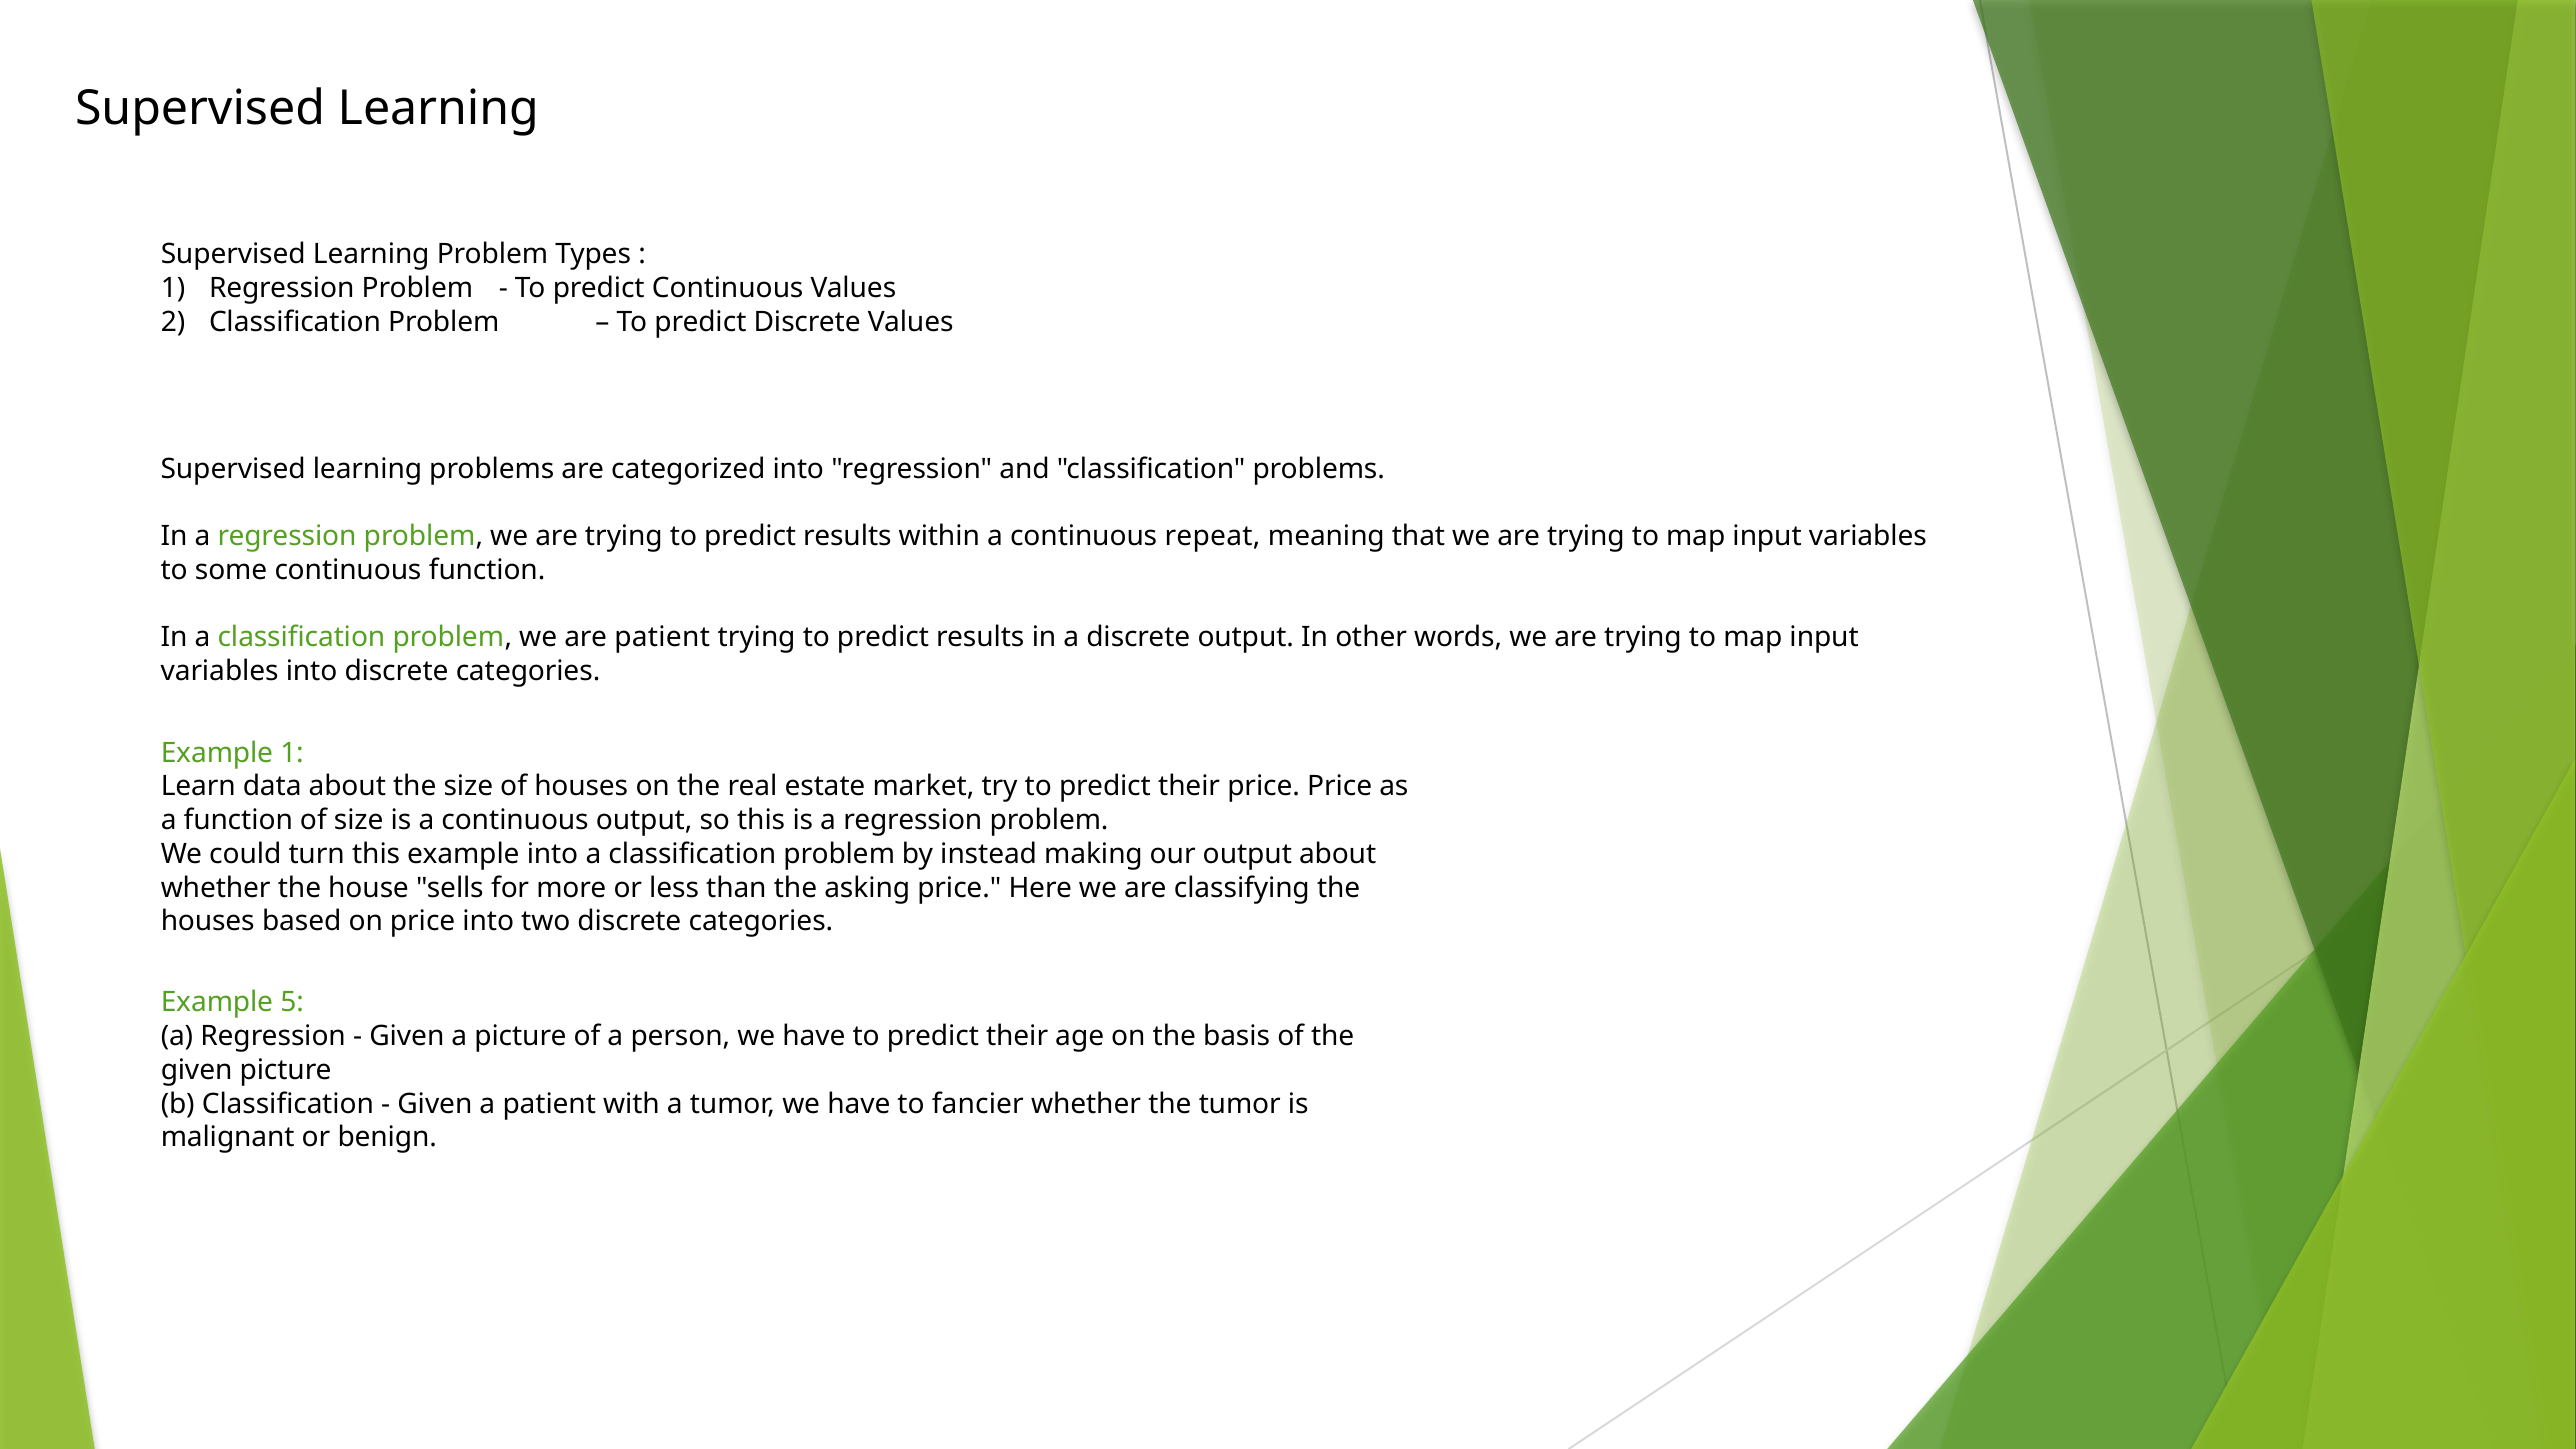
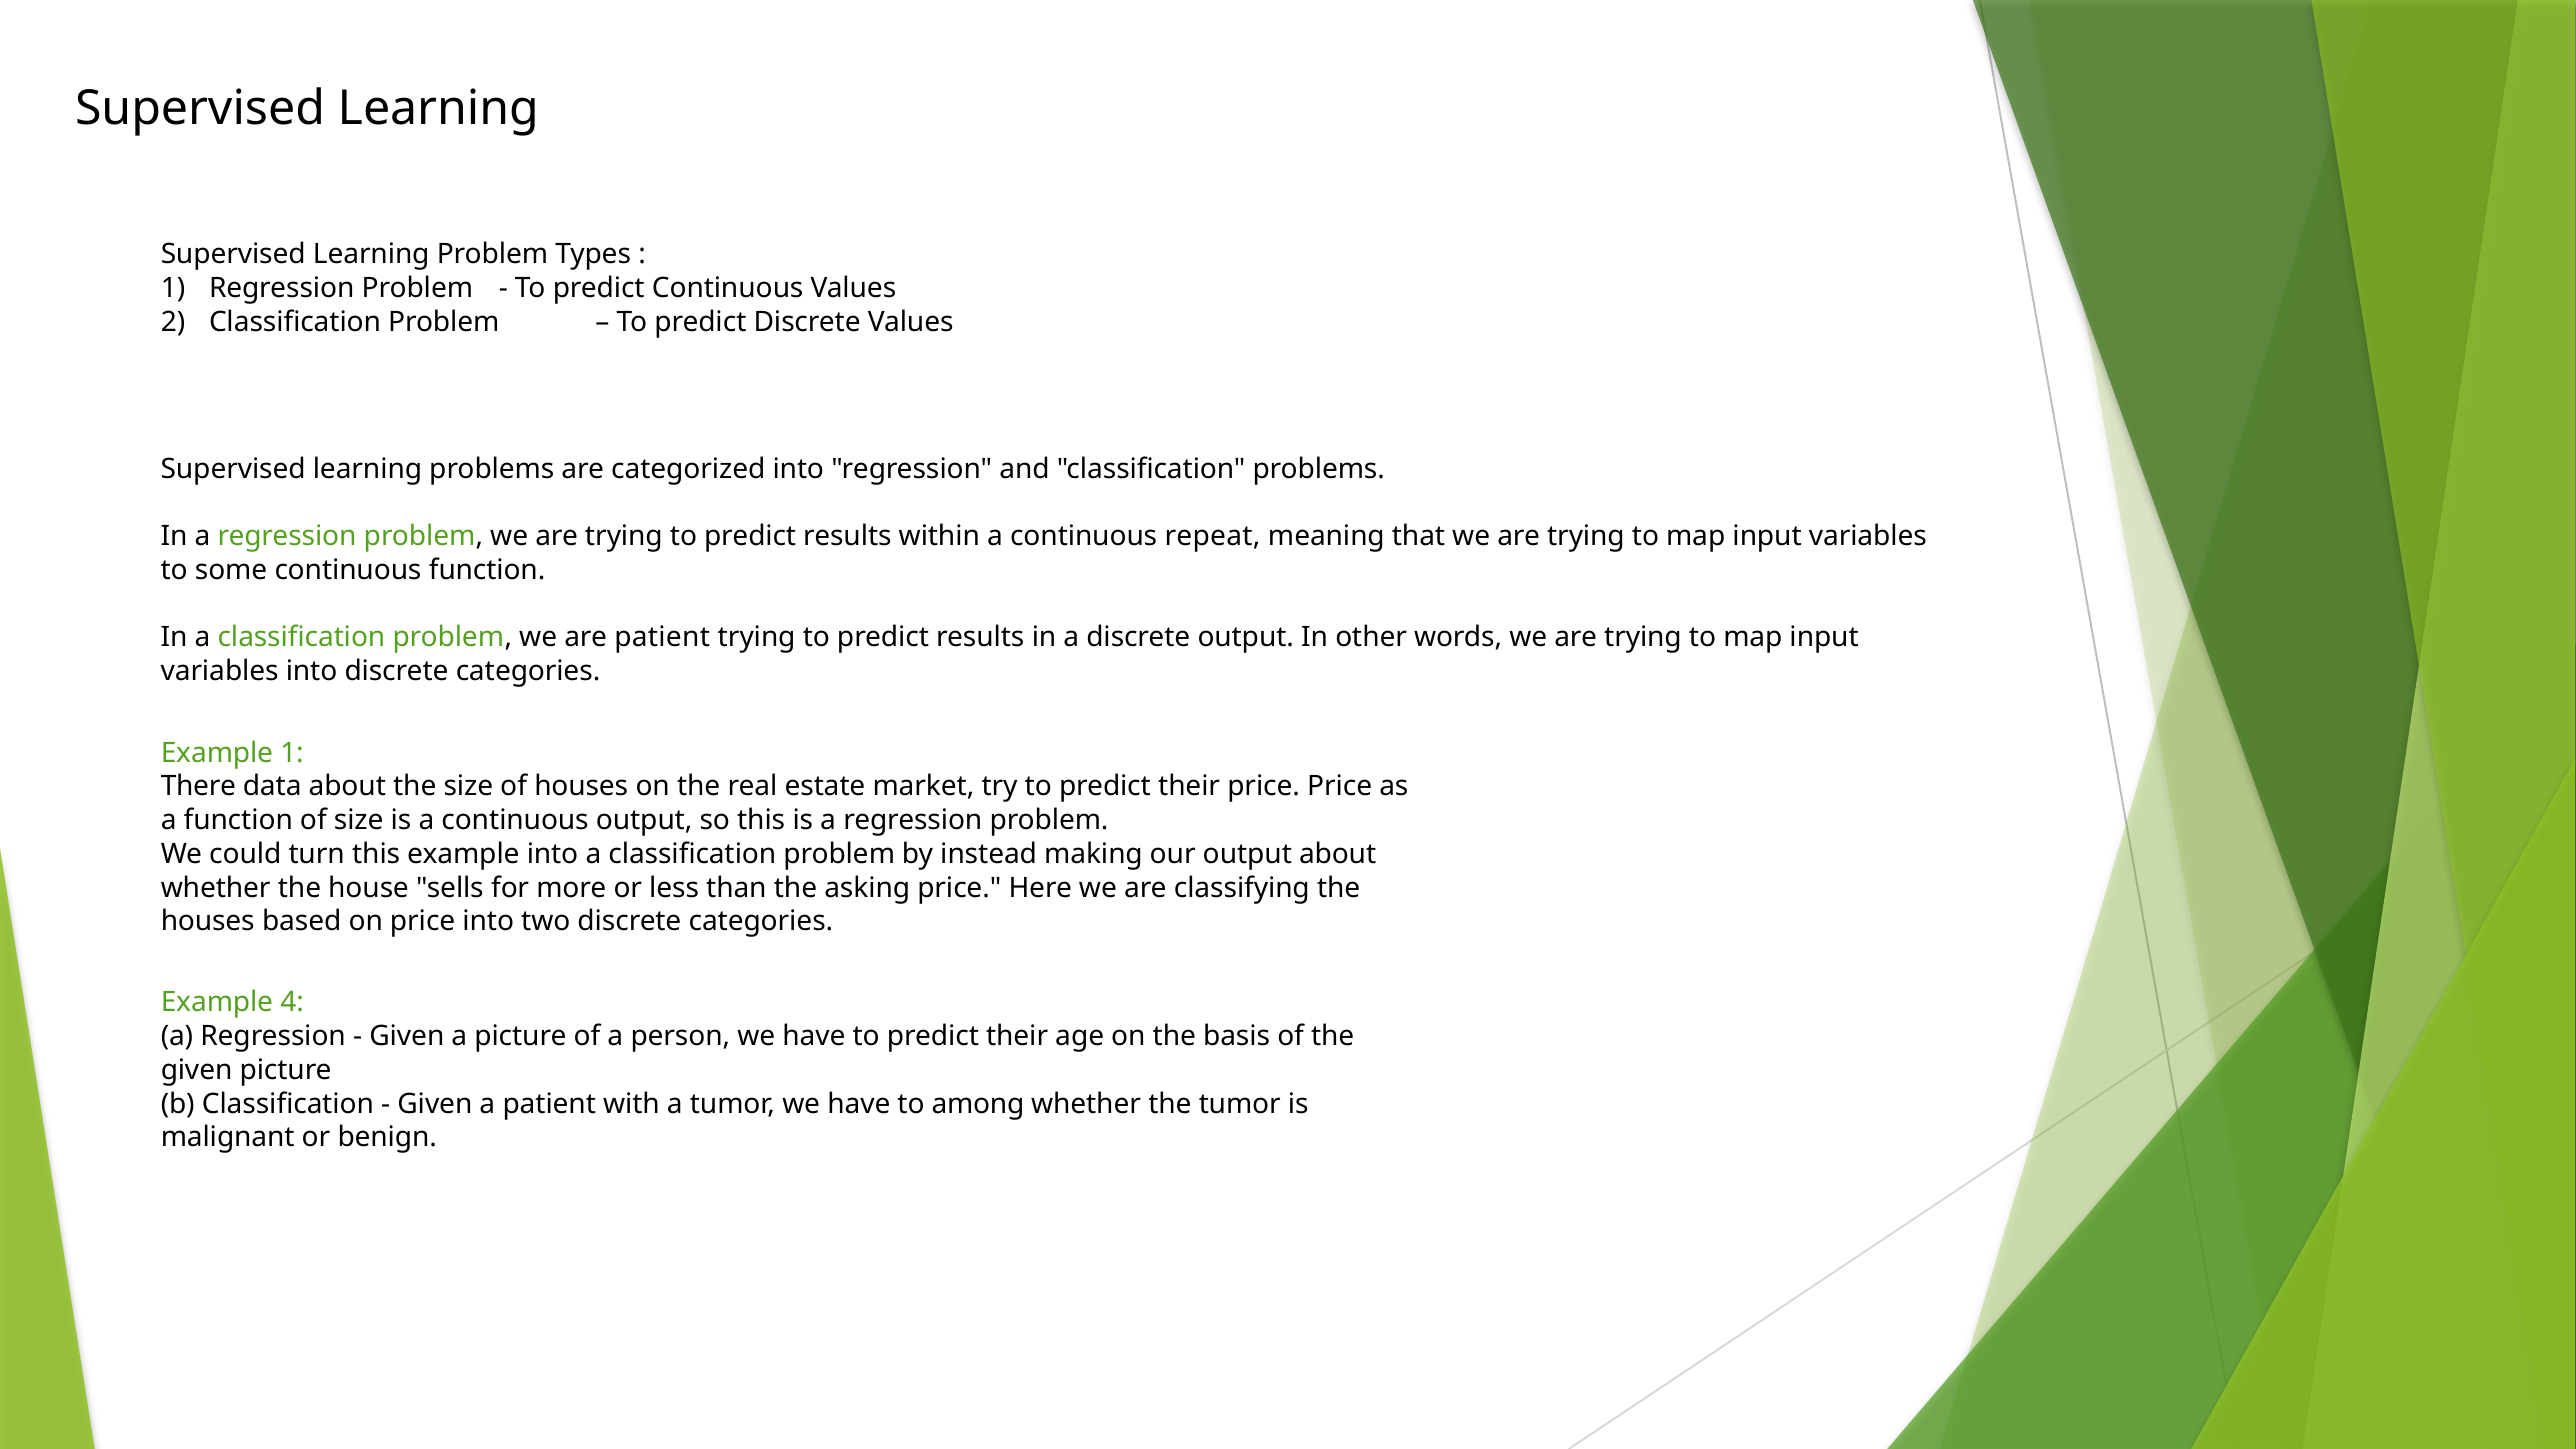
Learn: Learn -> There (198, 787)
5: 5 -> 4 (292, 1003)
fancier: fancier -> among (978, 1104)
